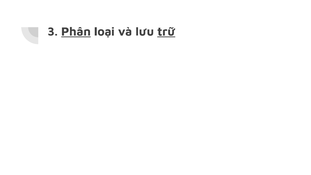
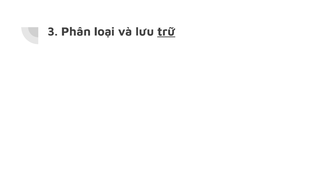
Phân underline: present -> none (76, 32)
